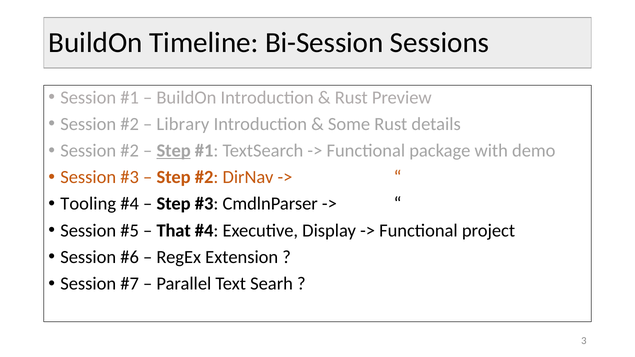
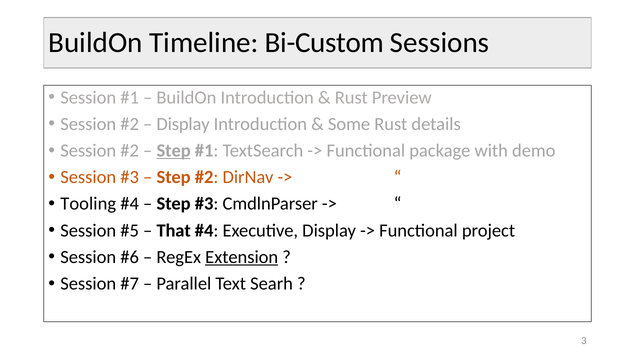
Bi-Session: Bi-Session -> Bi-Custom (324, 43)
Library: Library -> Display (183, 124)
Extension underline: none -> present (242, 257)
